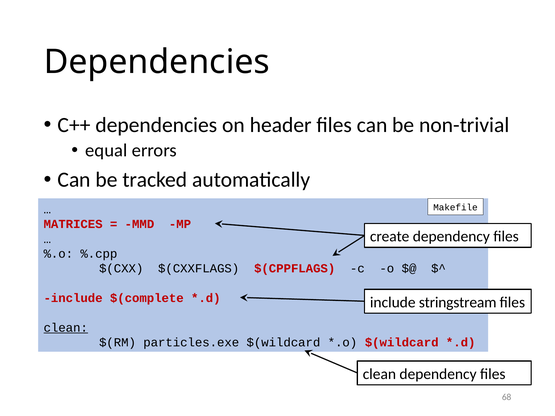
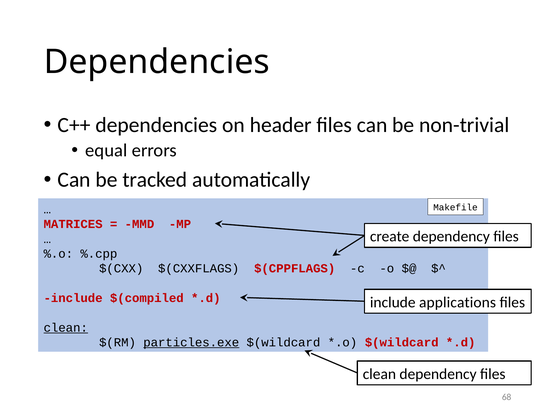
$(complete: $(complete -> $(compiled (147, 298)
stringstream: stringstream -> applications (458, 302)
particles.exe underline: none -> present (191, 343)
